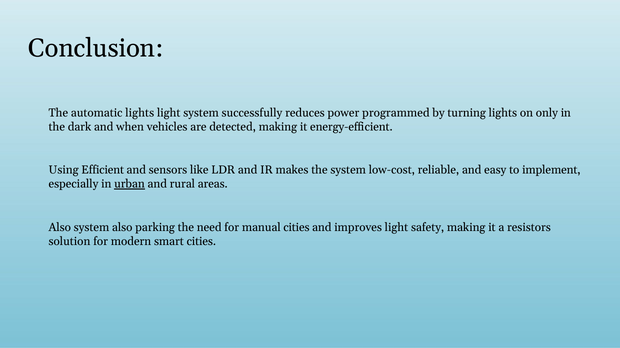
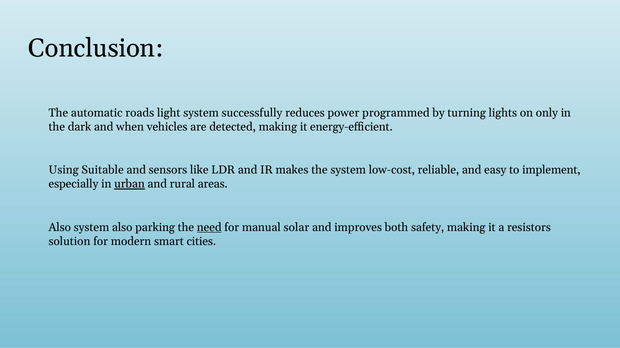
automatic lights: lights -> roads (140, 113)
Efficient: Efficient -> Suitable (103, 171)
need underline: none -> present (209, 228)
manual cities: cities -> solar (296, 228)
improves light: light -> both (396, 228)
